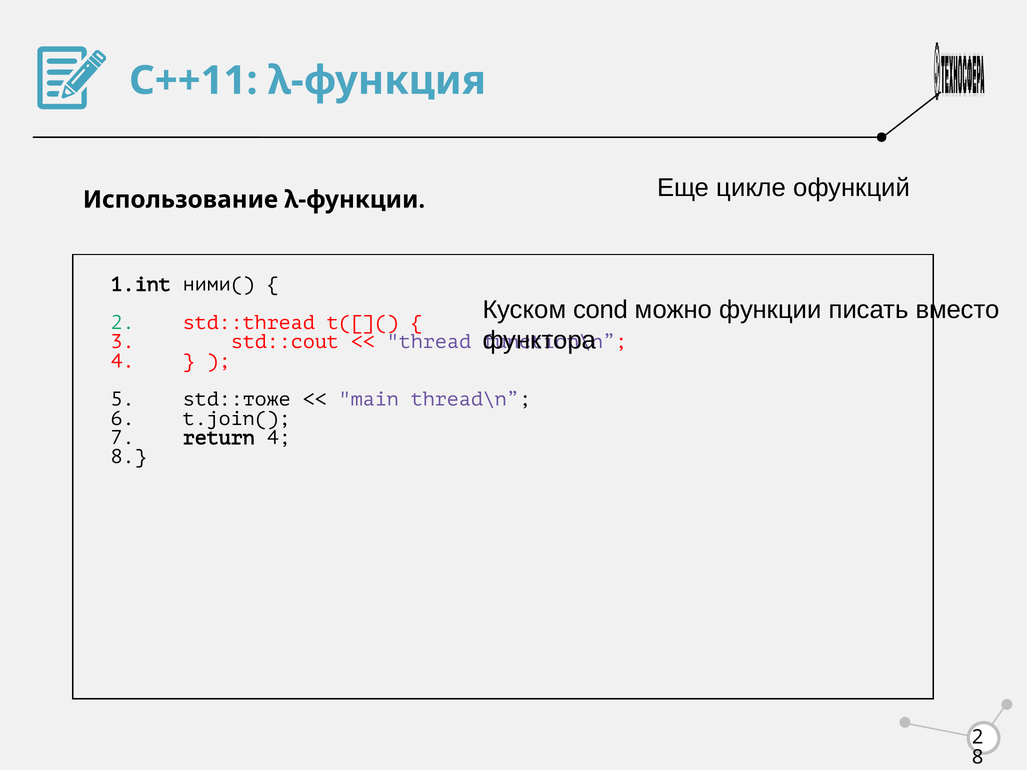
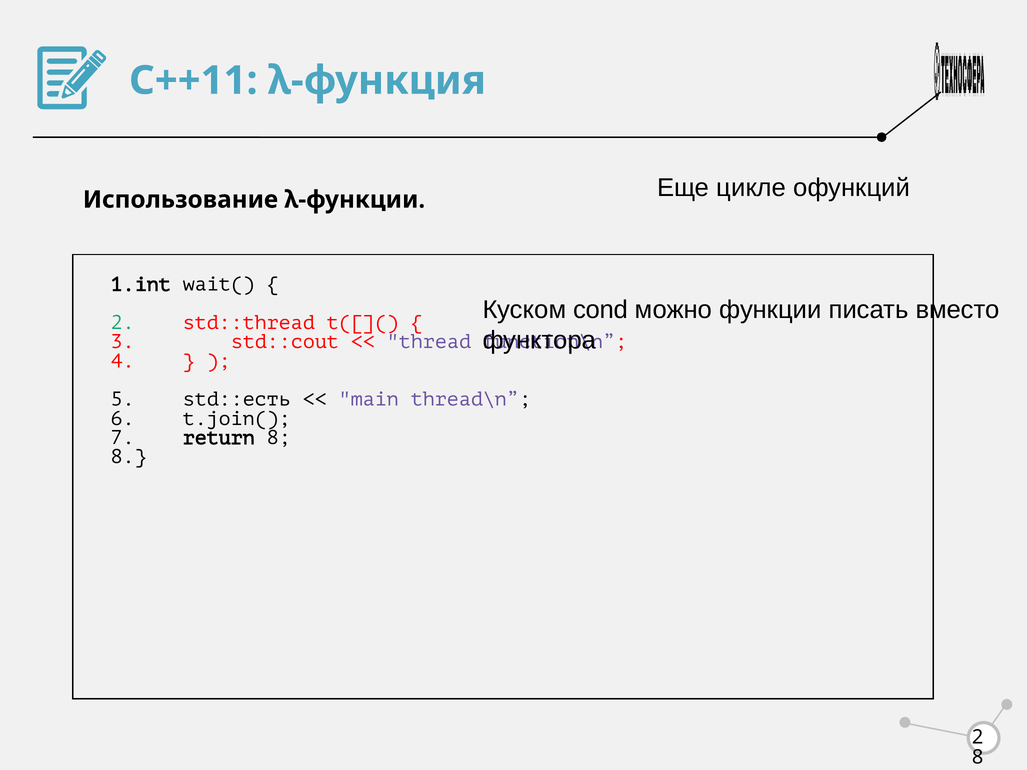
ними(: ними( -> wait( (219, 284)
std::тоже: std::тоже -> std::есть (237, 399)
return 4: 4 -> 8 (279, 438)
